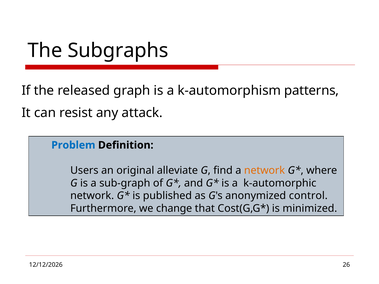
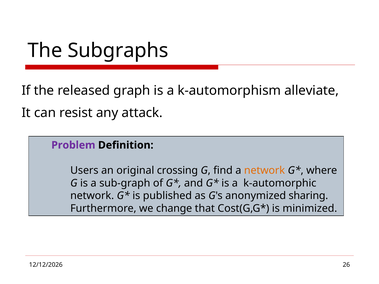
patterns: patterns -> alleviate (312, 91)
Problem colour: blue -> purple (73, 145)
alleviate: alleviate -> crossing (177, 171)
control: control -> sharing (308, 196)
